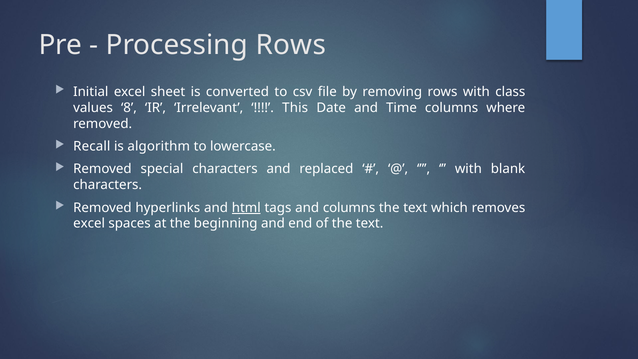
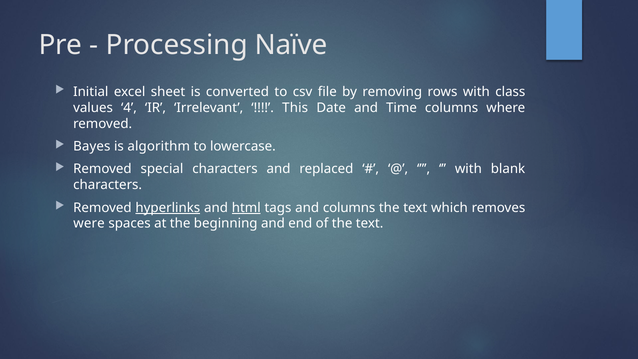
Processing Rows: Rows -> Naïve (291, 45)
8: 8 -> 4 (129, 108)
Recall: Recall -> Bayes (92, 146)
hyperlinks underline: none -> present (168, 208)
excel: excel -> were (89, 224)
